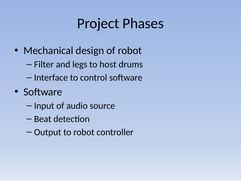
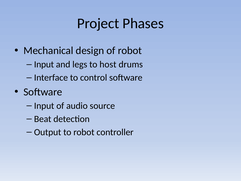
Filter: Filter -> Input (44, 64)
